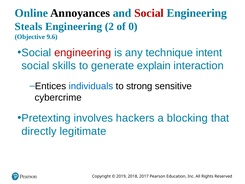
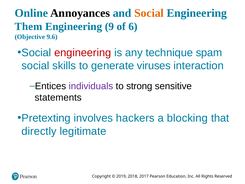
Social colour: red -> orange (149, 13)
Steals: Steals -> Them (29, 26)
2: 2 -> 9 (109, 26)
0: 0 -> 6 (133, 26)
intent: intent -> spam (209, 53)
explain: explain -> viruses (154, 66)
individuals colour: blue -> purple (91, 86)
cybercrime: cybercrime -> statements (58, 97)
